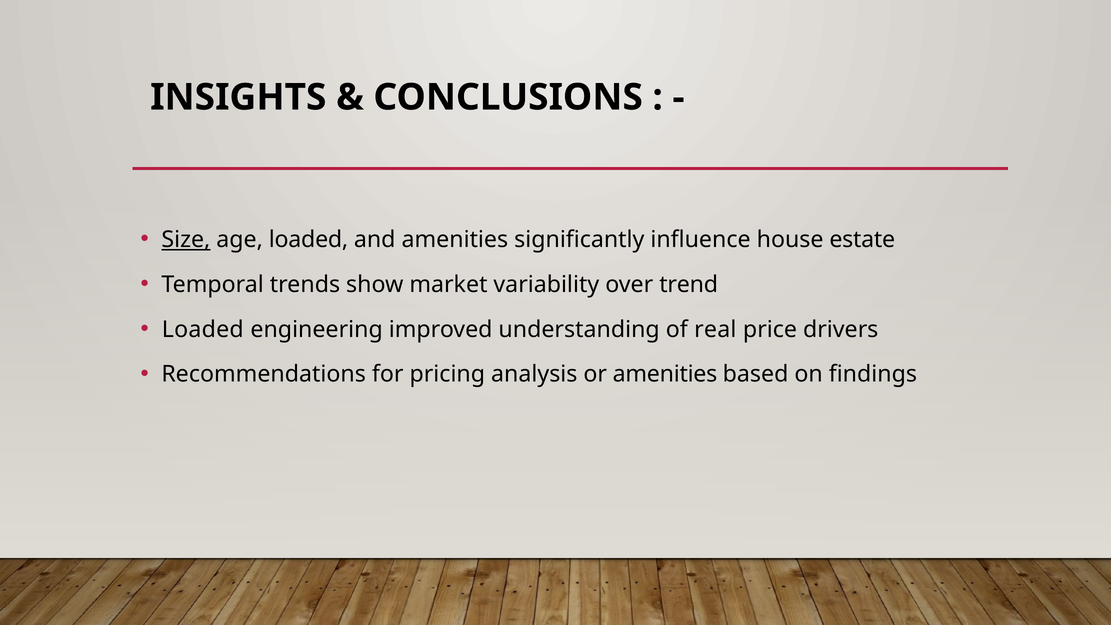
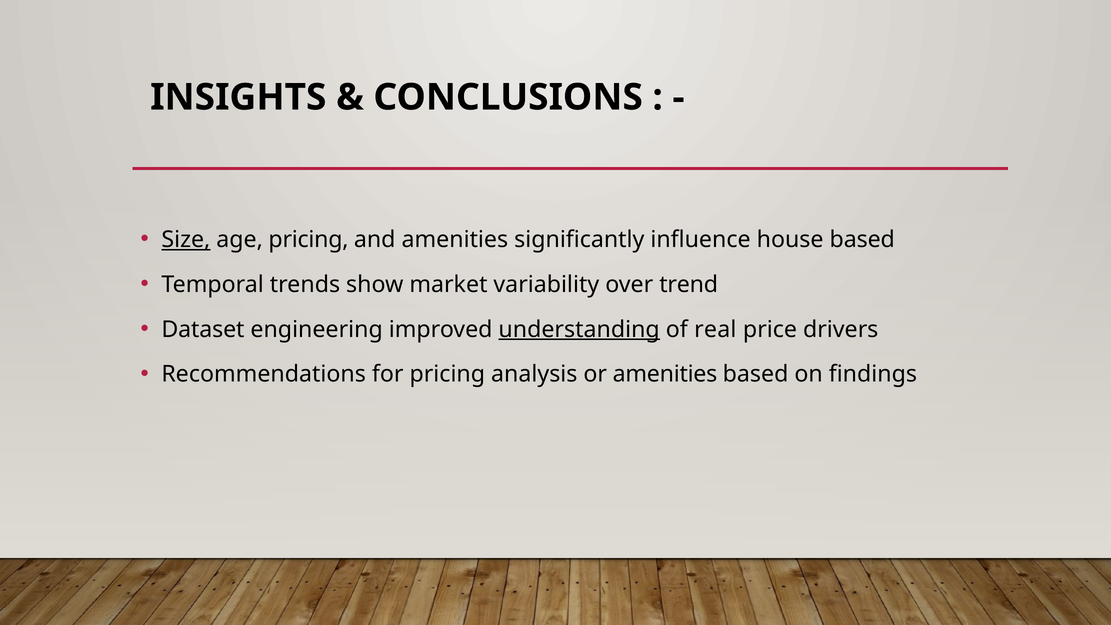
age loaded: loaded -> pricing (309, 240)
house estate: estate -> based (862, 240)
Loaded: Loaded -> Dataset (203, 329)
understanding underline: none -> present (579, 329)
